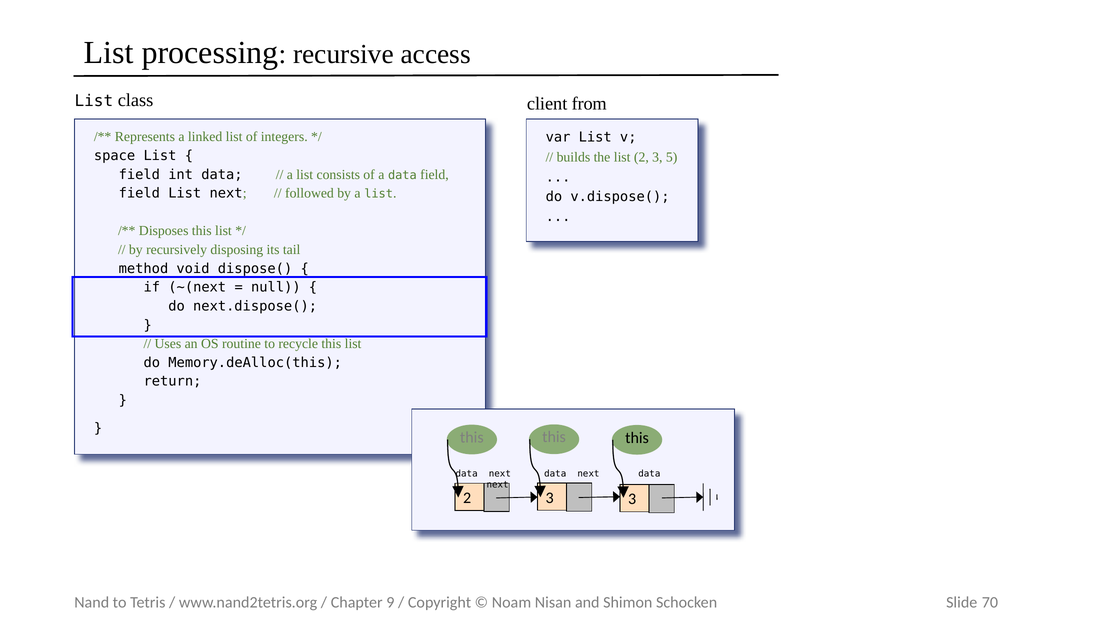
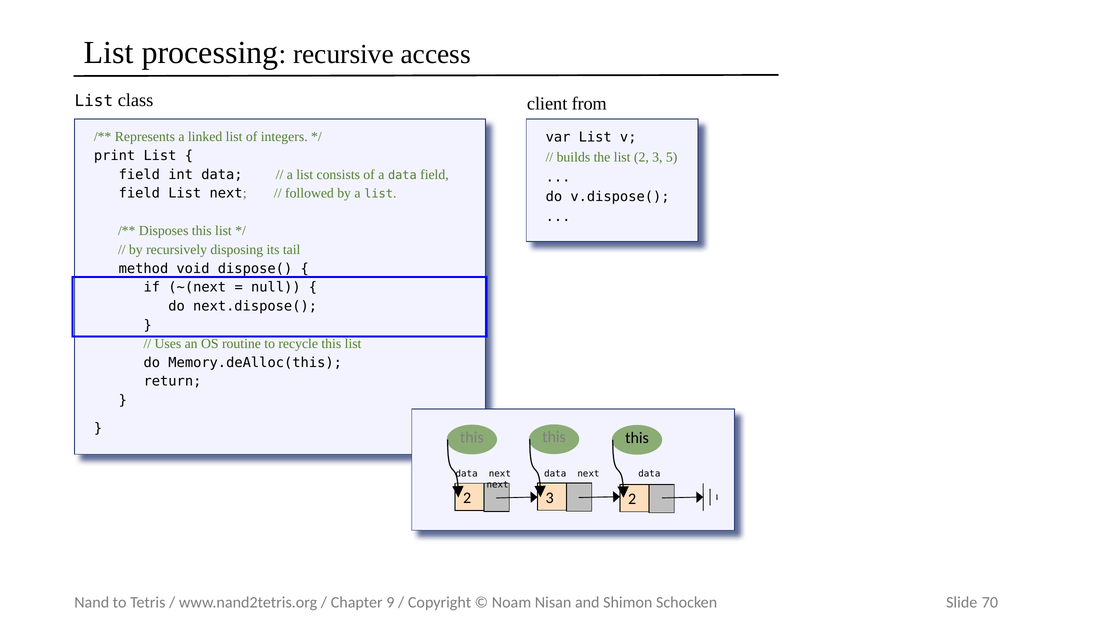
space: space -> print (115, 156)
3 3: 3 -> 2 (632, 499)
